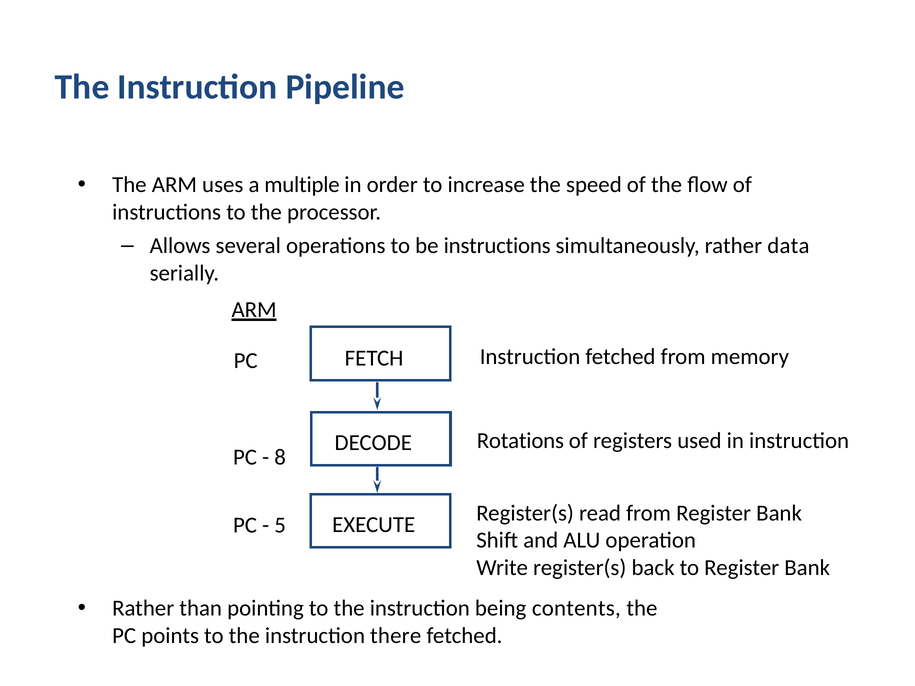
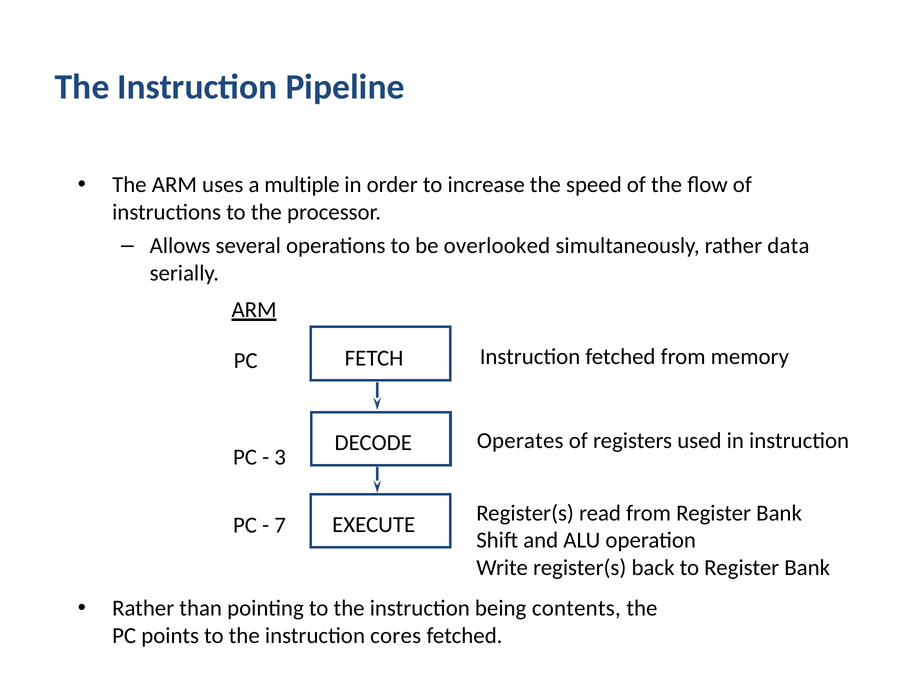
be instructions: instructions -> overlooked (497, 246)
Rotations: Rotations -> Operates (520, 441)
8: 8 -> 3 (280, 458)
5: 5 -> 7 (280, 525)
there: there -> cores (396, 636)
